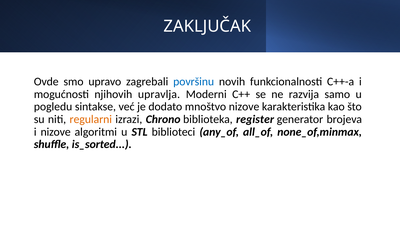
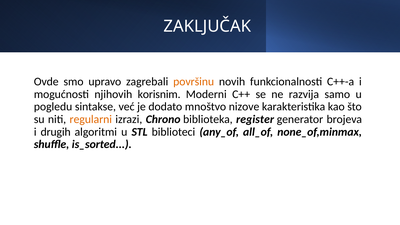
površinu colour: blue -> orange (194, 82)
upravlja: upravlja -> korisnim (159, 94)
i nizove: nizove -> drugih (56, 132)
